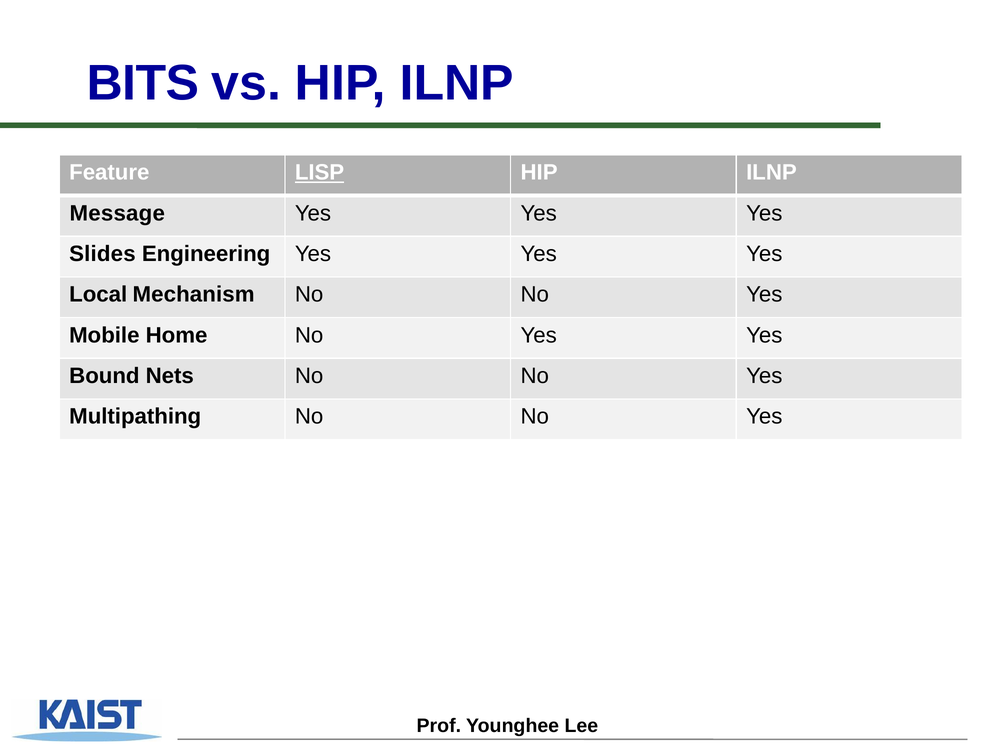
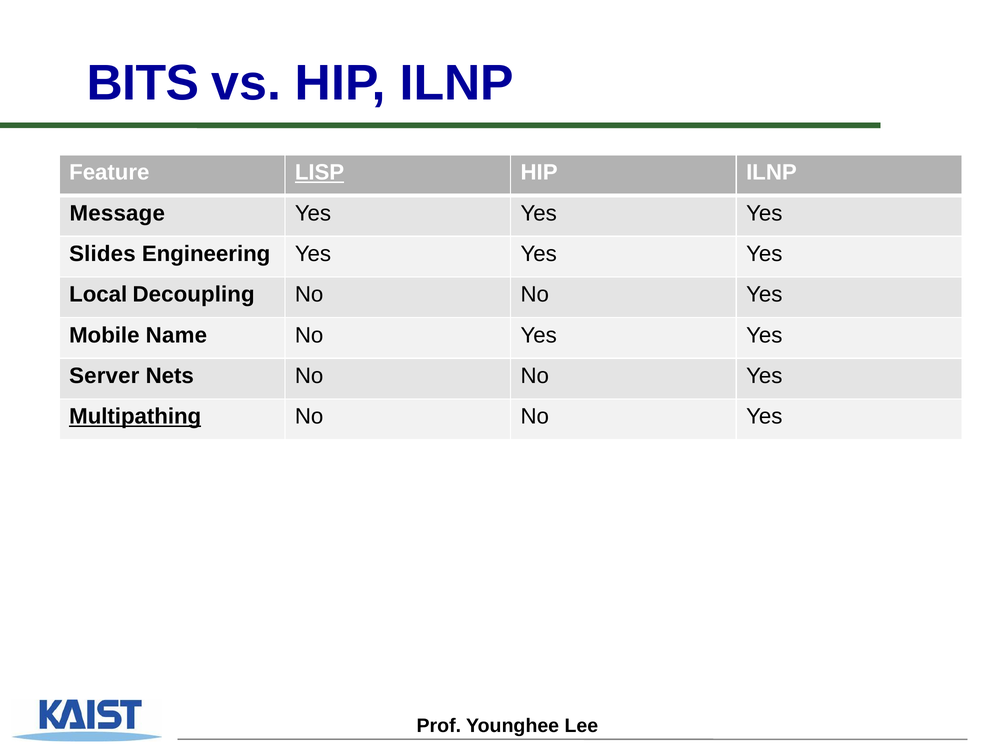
Mechanism: Mechanism -> Decoupling (194, 295)
Home: Home -> Name (176, 335)
Bound: Bound -> Server (104, 376)
Multipathing underline: none -> present (135, 417)
